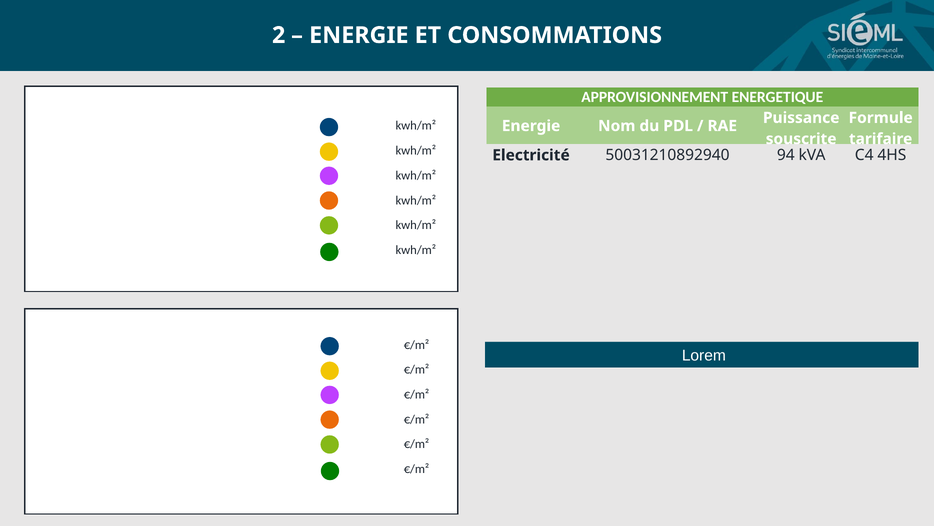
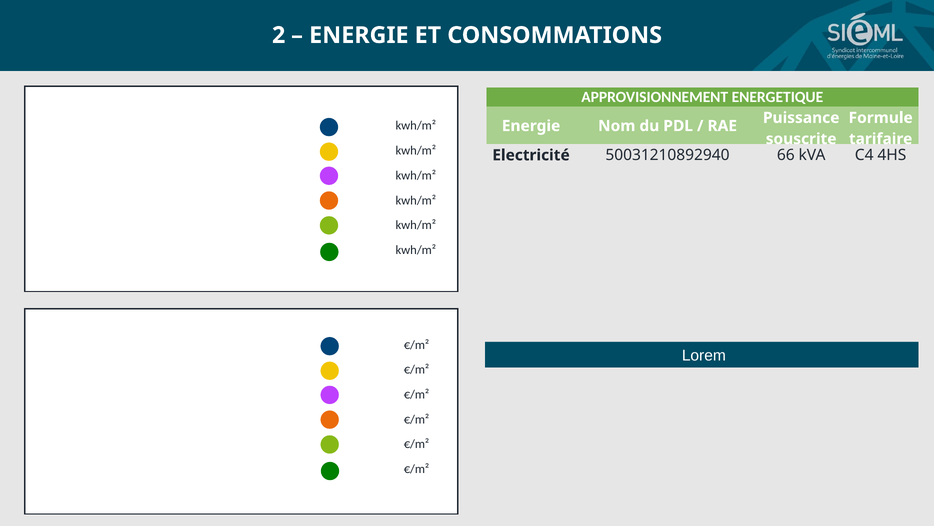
94: 94 -> 66 (786, 155)
